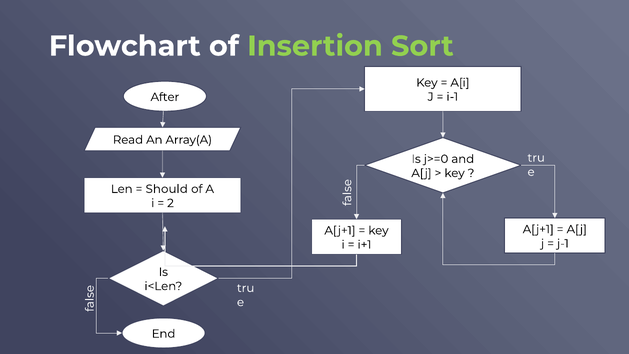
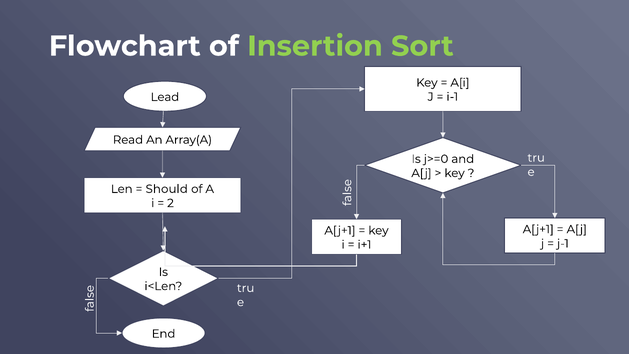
After: After -> Lead (165, 97)
